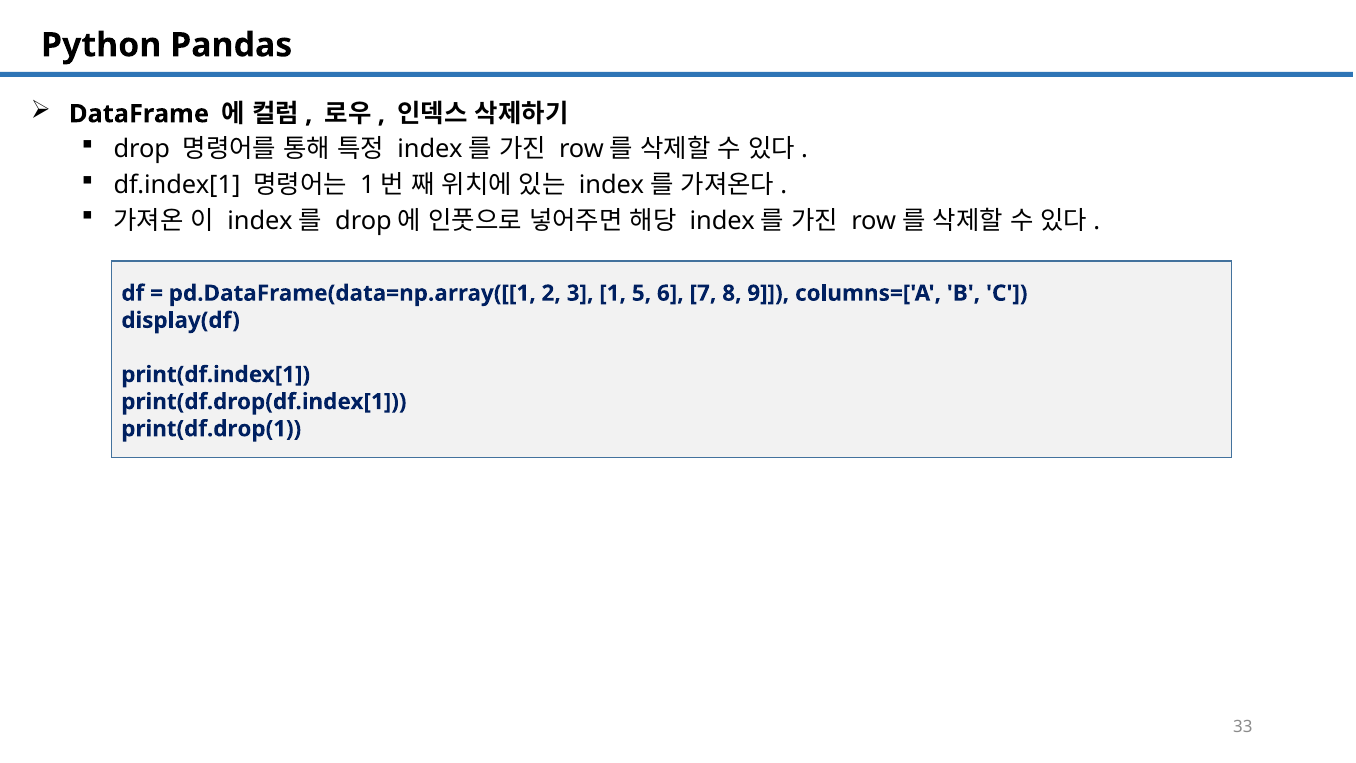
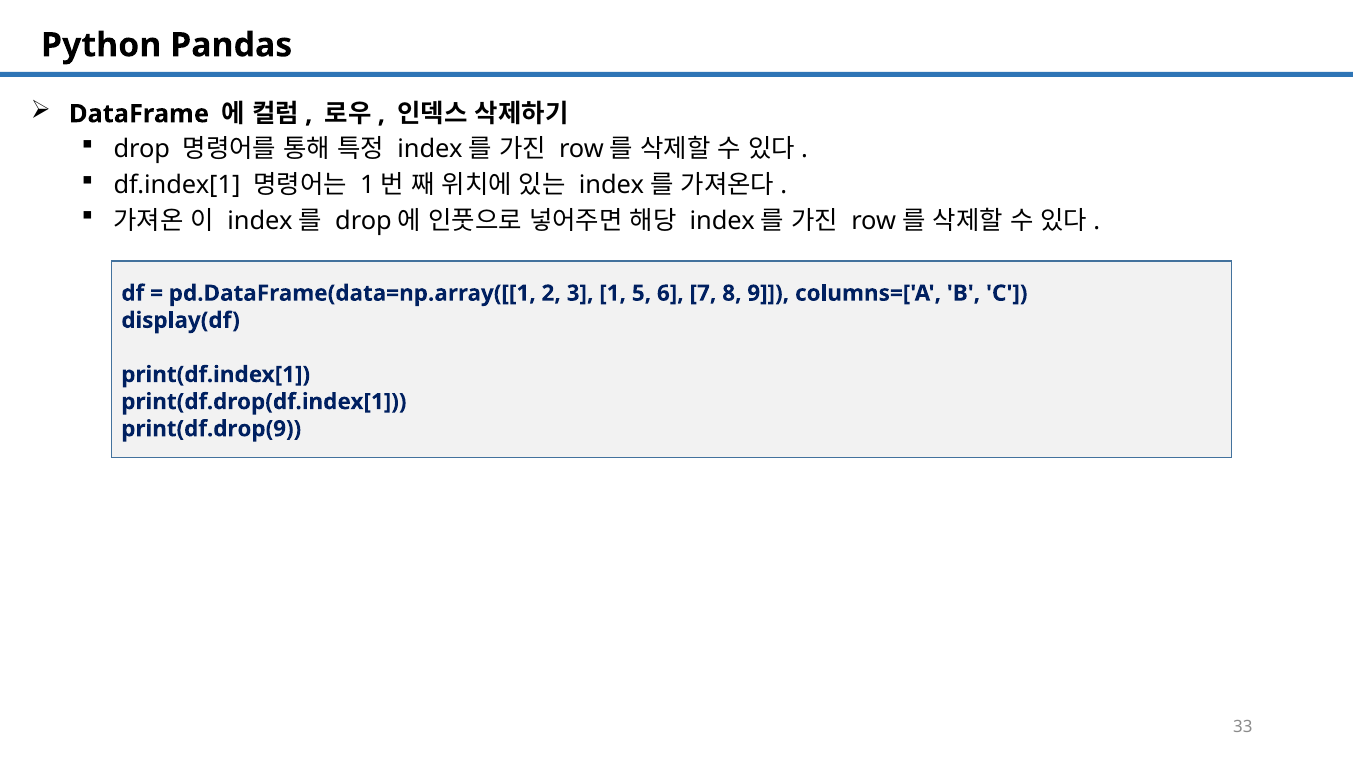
print(df.drop(1: print(df.drop(1 -> print(df.drop(9 (211, 429)
